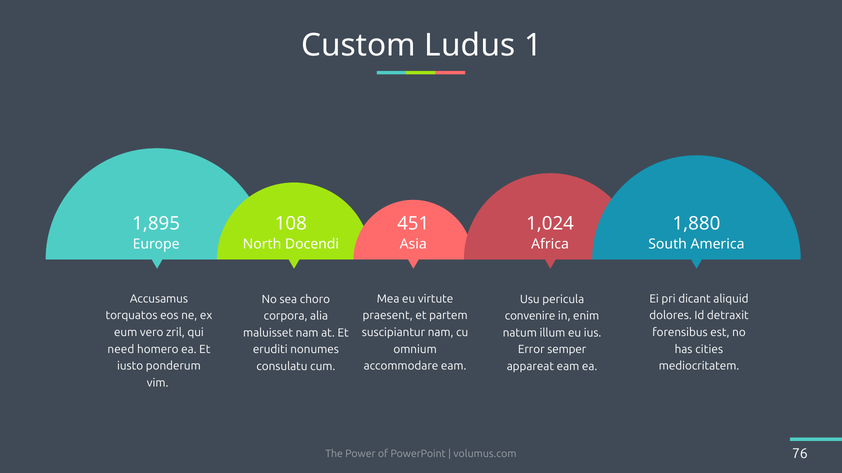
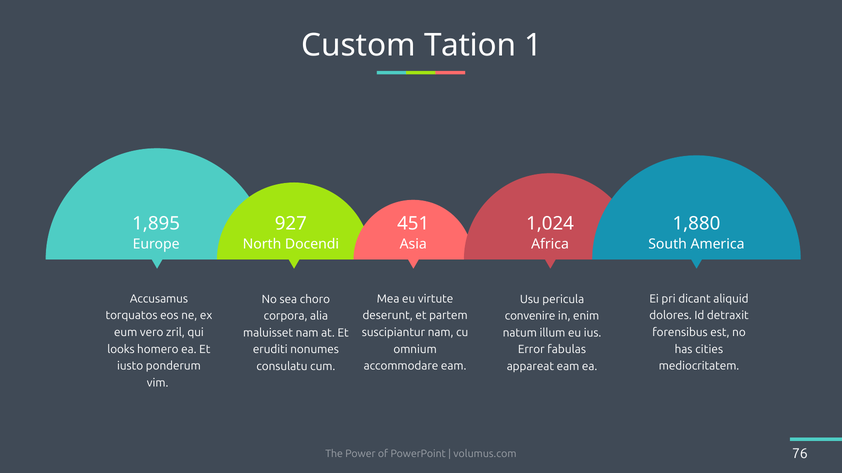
Ludus: Ludus -> Tation (470, 45)
108: 108 -> 927 (291, 224)
praesent: praesent -> deserunt (388, 316)
need: need -> looks (121, 350)
semper: semper -> fabulas (567, 350)
